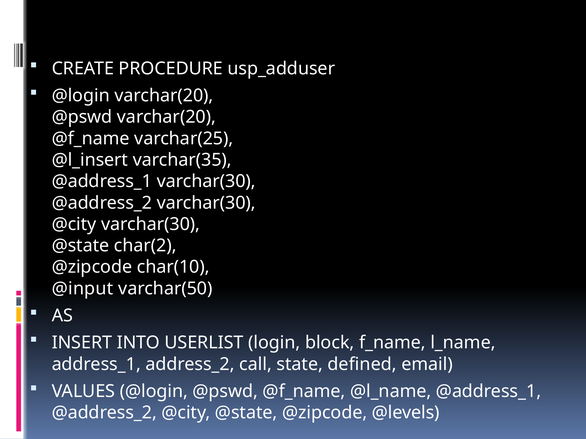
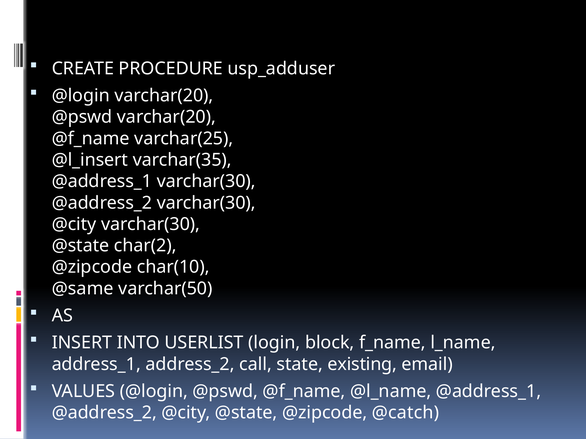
@input: @input -> @same (83, 289)
defined: defined -> existing (362, 365)
@levels: @levels -> @catch (406, 413)
